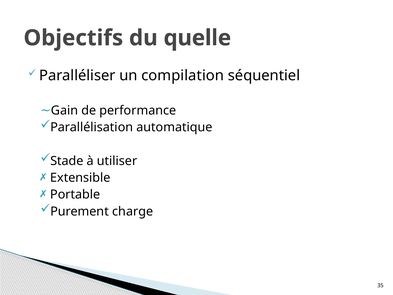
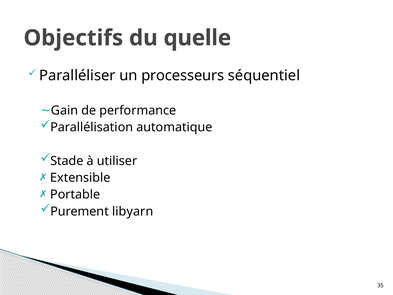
compilation: compilation -> processeurs (183, 75)
charge: charge -> libyarn (133, 211)
